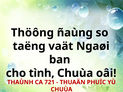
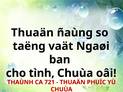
Thöông: Thöông -> Thuaän (32, 33)
